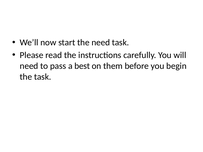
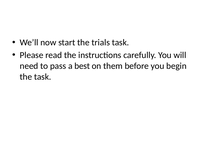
the need: need -> trials (101, 43)
